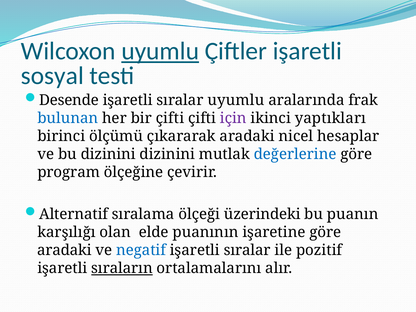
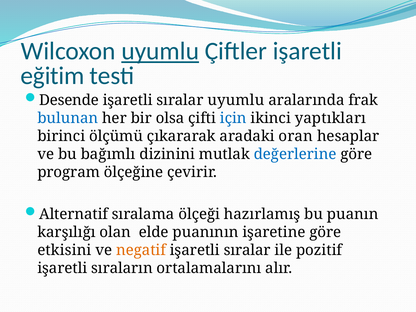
sosyal: sosyal -> eğitim (52, 76)
bir çifti: çifti -> olsa (170, 118)
için colour: purple -> blue (233, 118)
nicel: nicel -> oran (296, 136)
bu dizinini: dizinini -> bağımlı (108, 154)
üzerindeki: üzerindeki -> hazırlamış (262, 214)
aradaki: aradaki -> etkisini (64, 250)
negatif colour: blue -> orange (141, 250)
sıraların underline: present -> none (122, 268)
